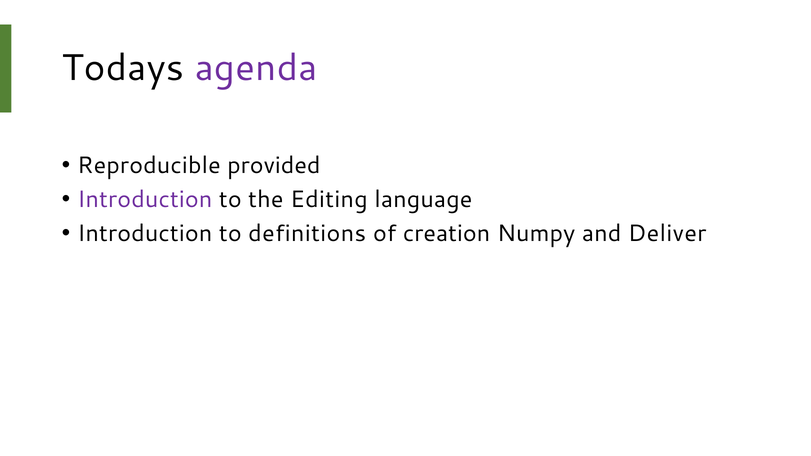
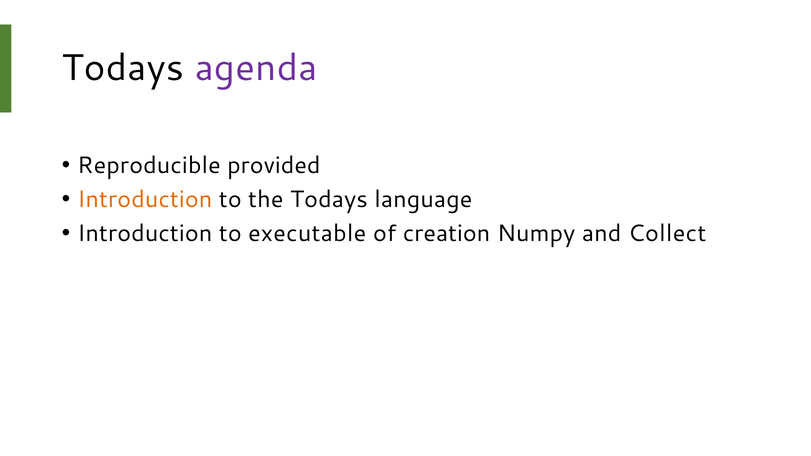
Introduction colour: purple -> orange (145, 200)
the Editing: Editing -> Todays (329, 200)
definitions: definitions -> executable (307, 234)
Deliver: Deliver -> Collect (667, 234)
